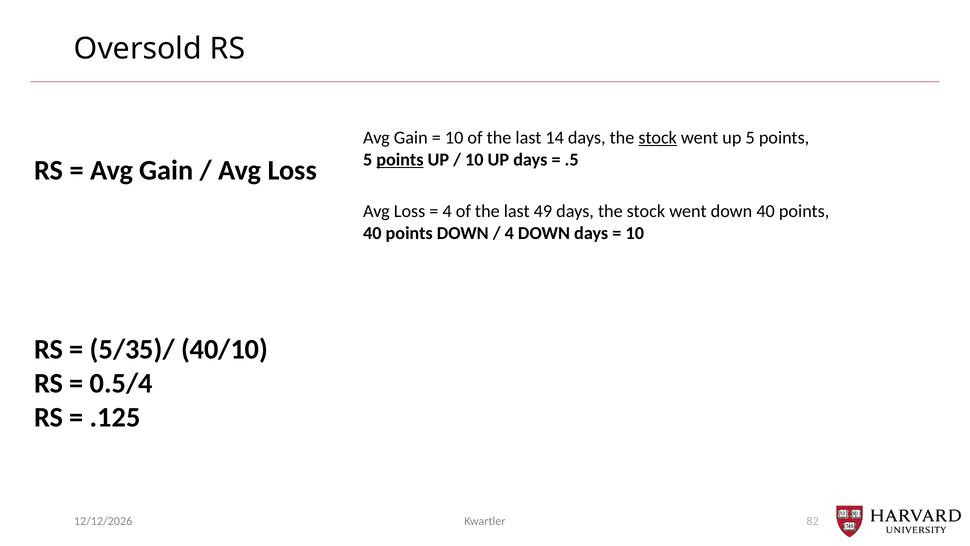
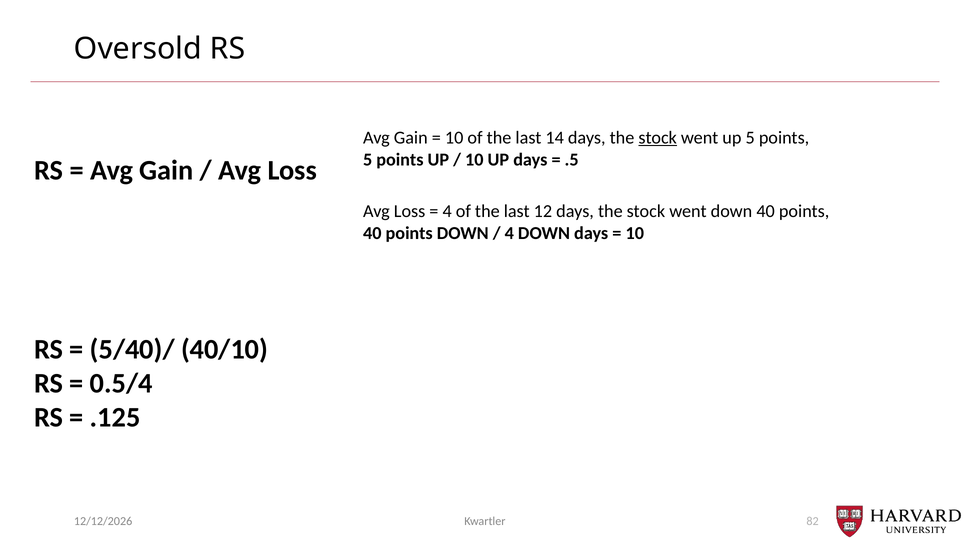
points underline: present -> none (400, 159)
49: 49 -> 12 (543, 211)
5/35)/: 5/35)/ -> 5/40)/ (132, 349)
